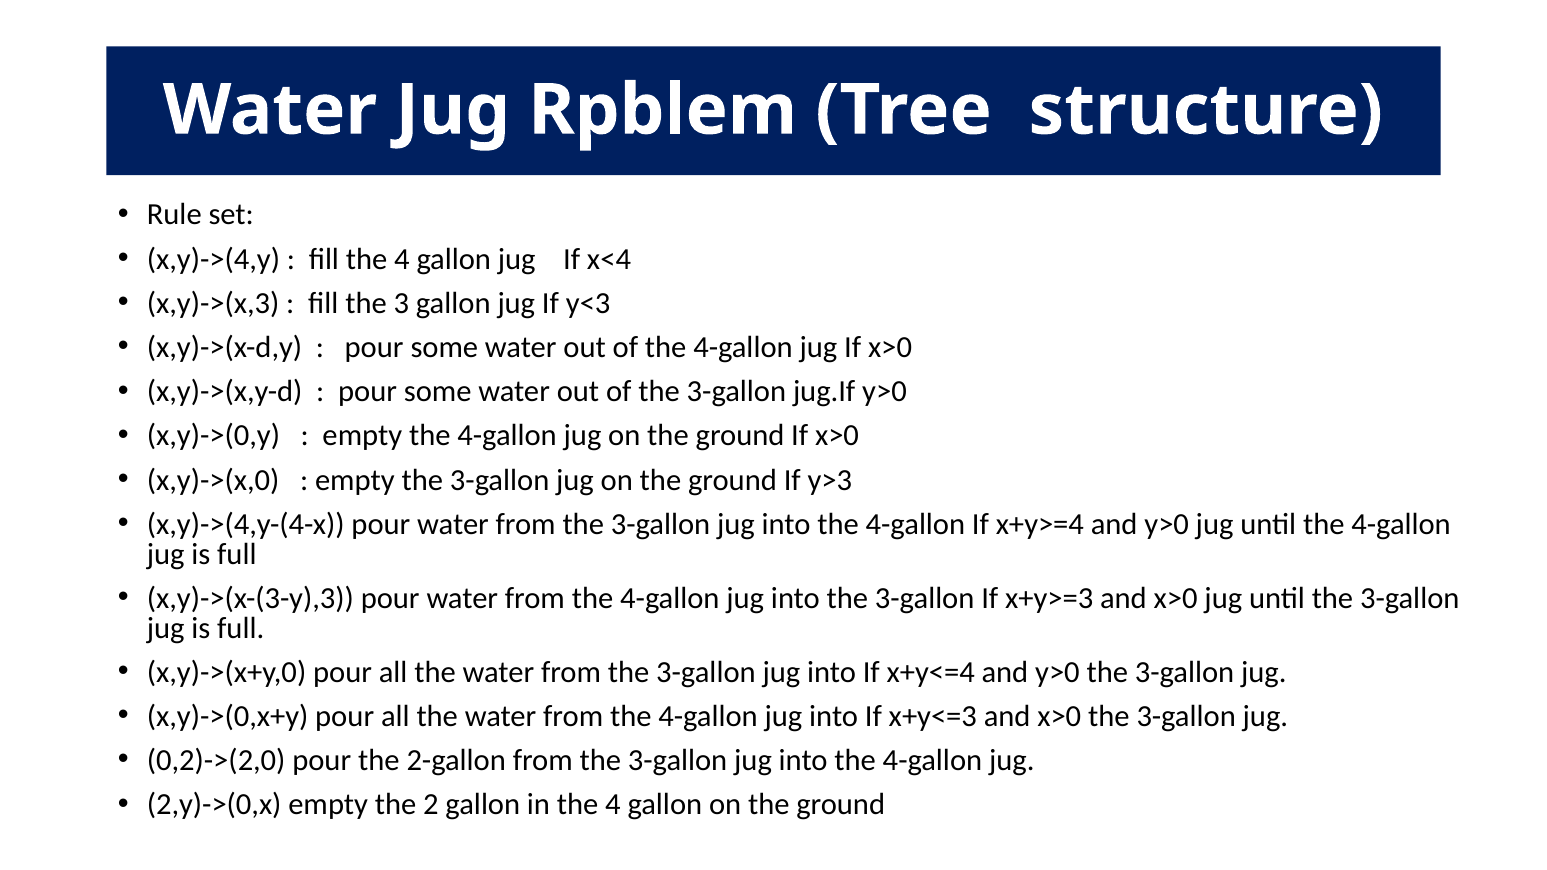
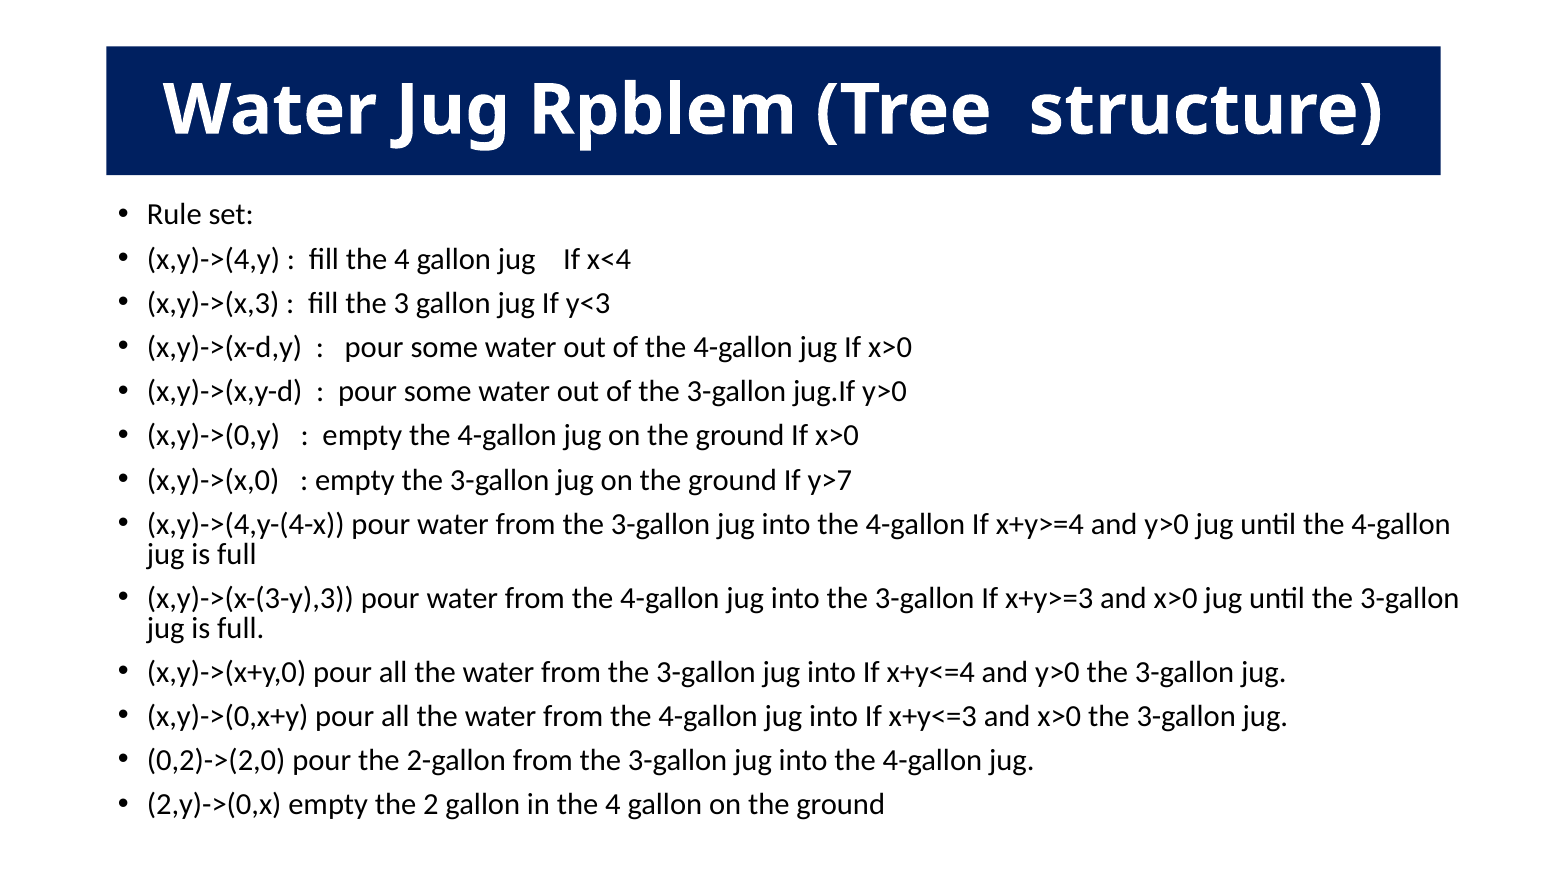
y>3: y>3 -> y>7 (830, 480)
